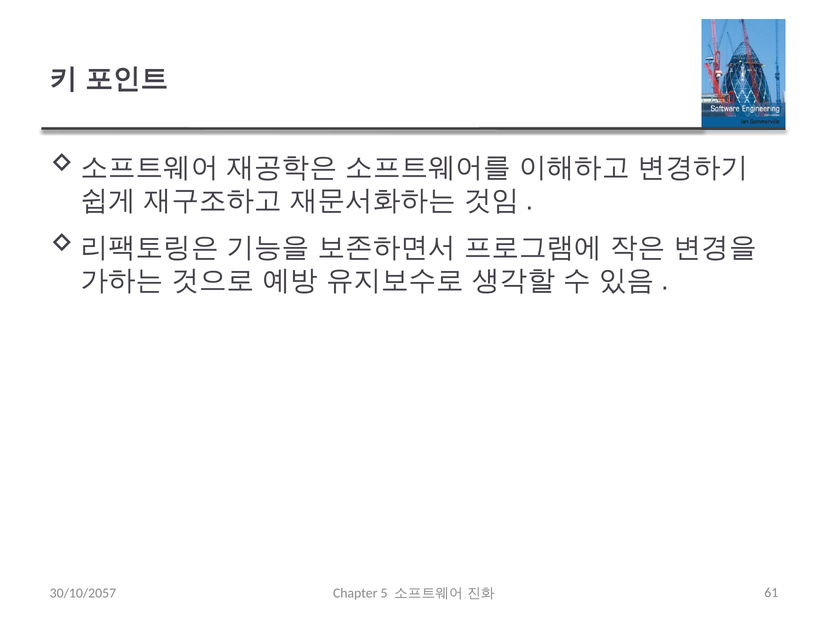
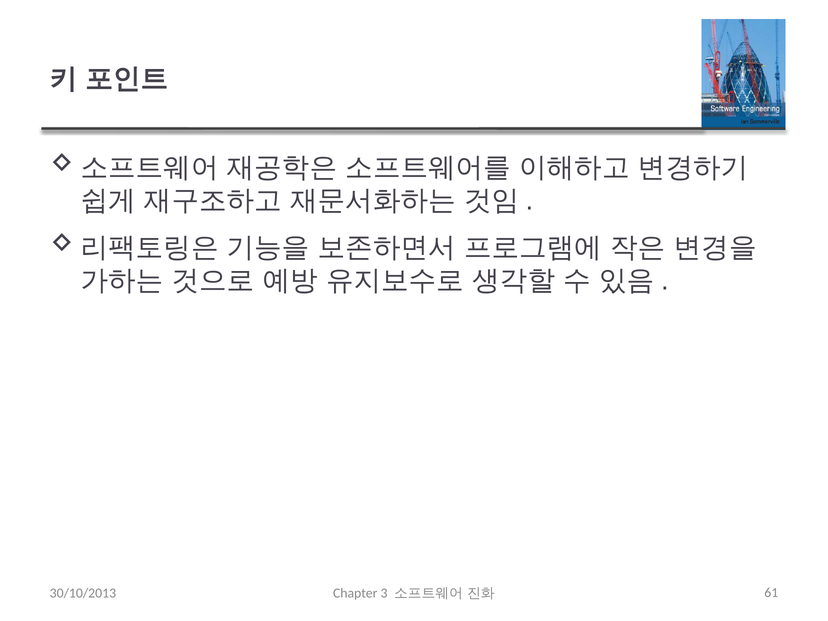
30/10/2057: 30/10/2057 -> 30/10/2013 (83, 593)
5: 5 -> 3 (384, 593)
